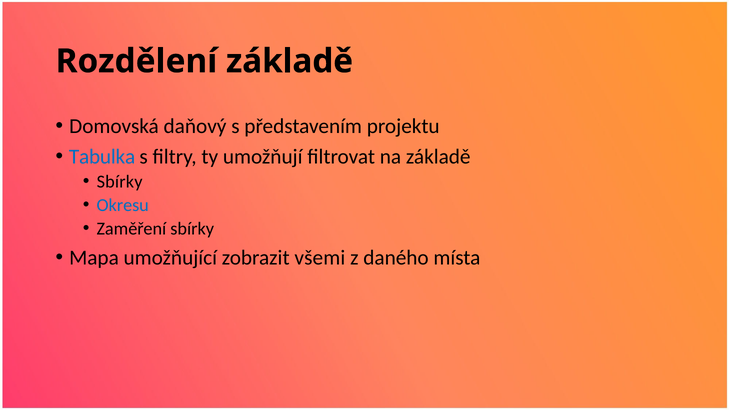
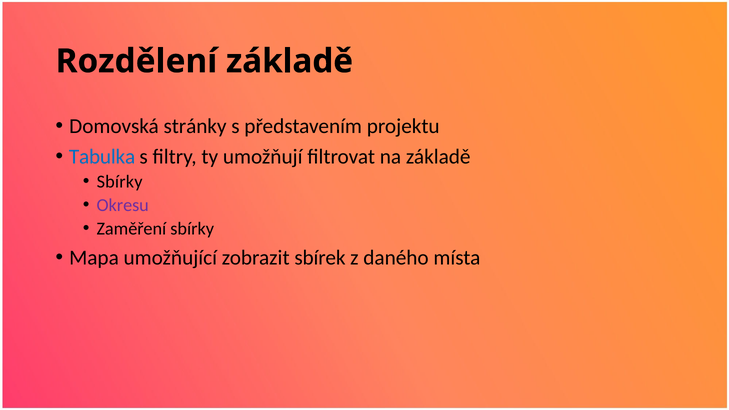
daňový: daňový -> stránky (195, 126)
Okresu colour: blue -> purple (123, 205)
všemi: všemi -> sbírek (320, 258)
